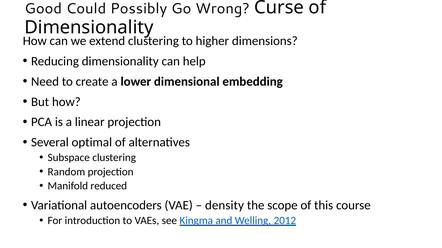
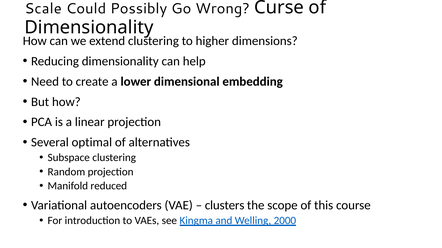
Good: Good -> Scale (43, 9)
density: density -> clusters (225, 206)
2012: 2012 -> 2000 (285, 221)
